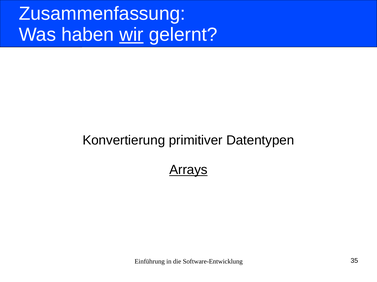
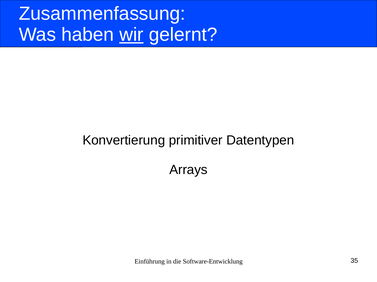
Arrays underline: present -> none (188, 170)
